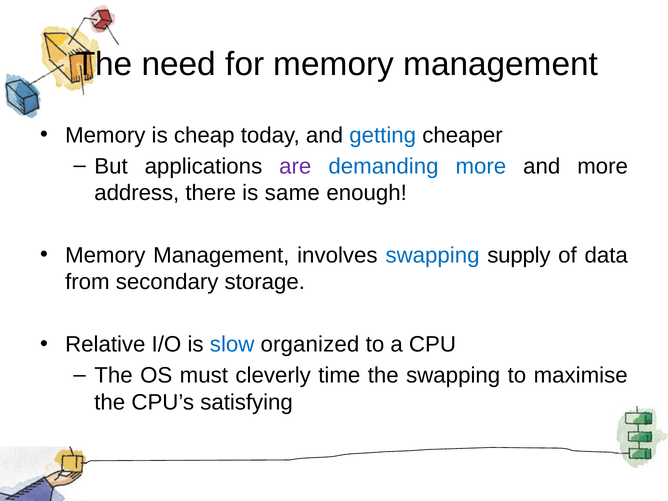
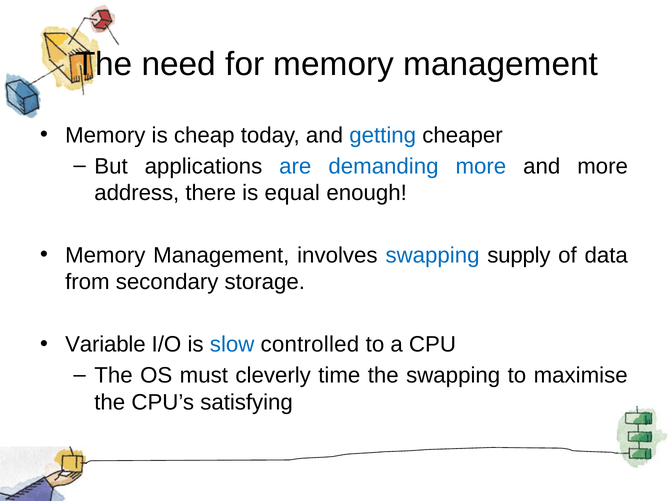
are colour: purple -> blue (295, 166)
same: same -> equal (292, 193)
Relative: Relative -> Variable (105, 344)
organized: organized -> controlled (310, 344)
